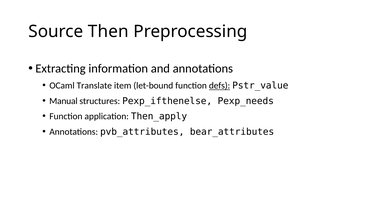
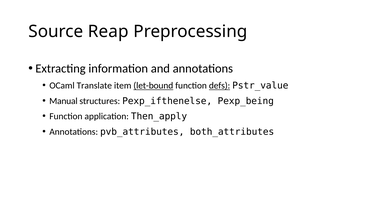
Then: Then -> Reap (108, 31)
let-bound underline: none -> present (153, 86)
Pexp_needs: Pexp_needs -> Pexp_being (246, 101)
bear_attributes: bear_attributes -> both_attributes (232, 132)
